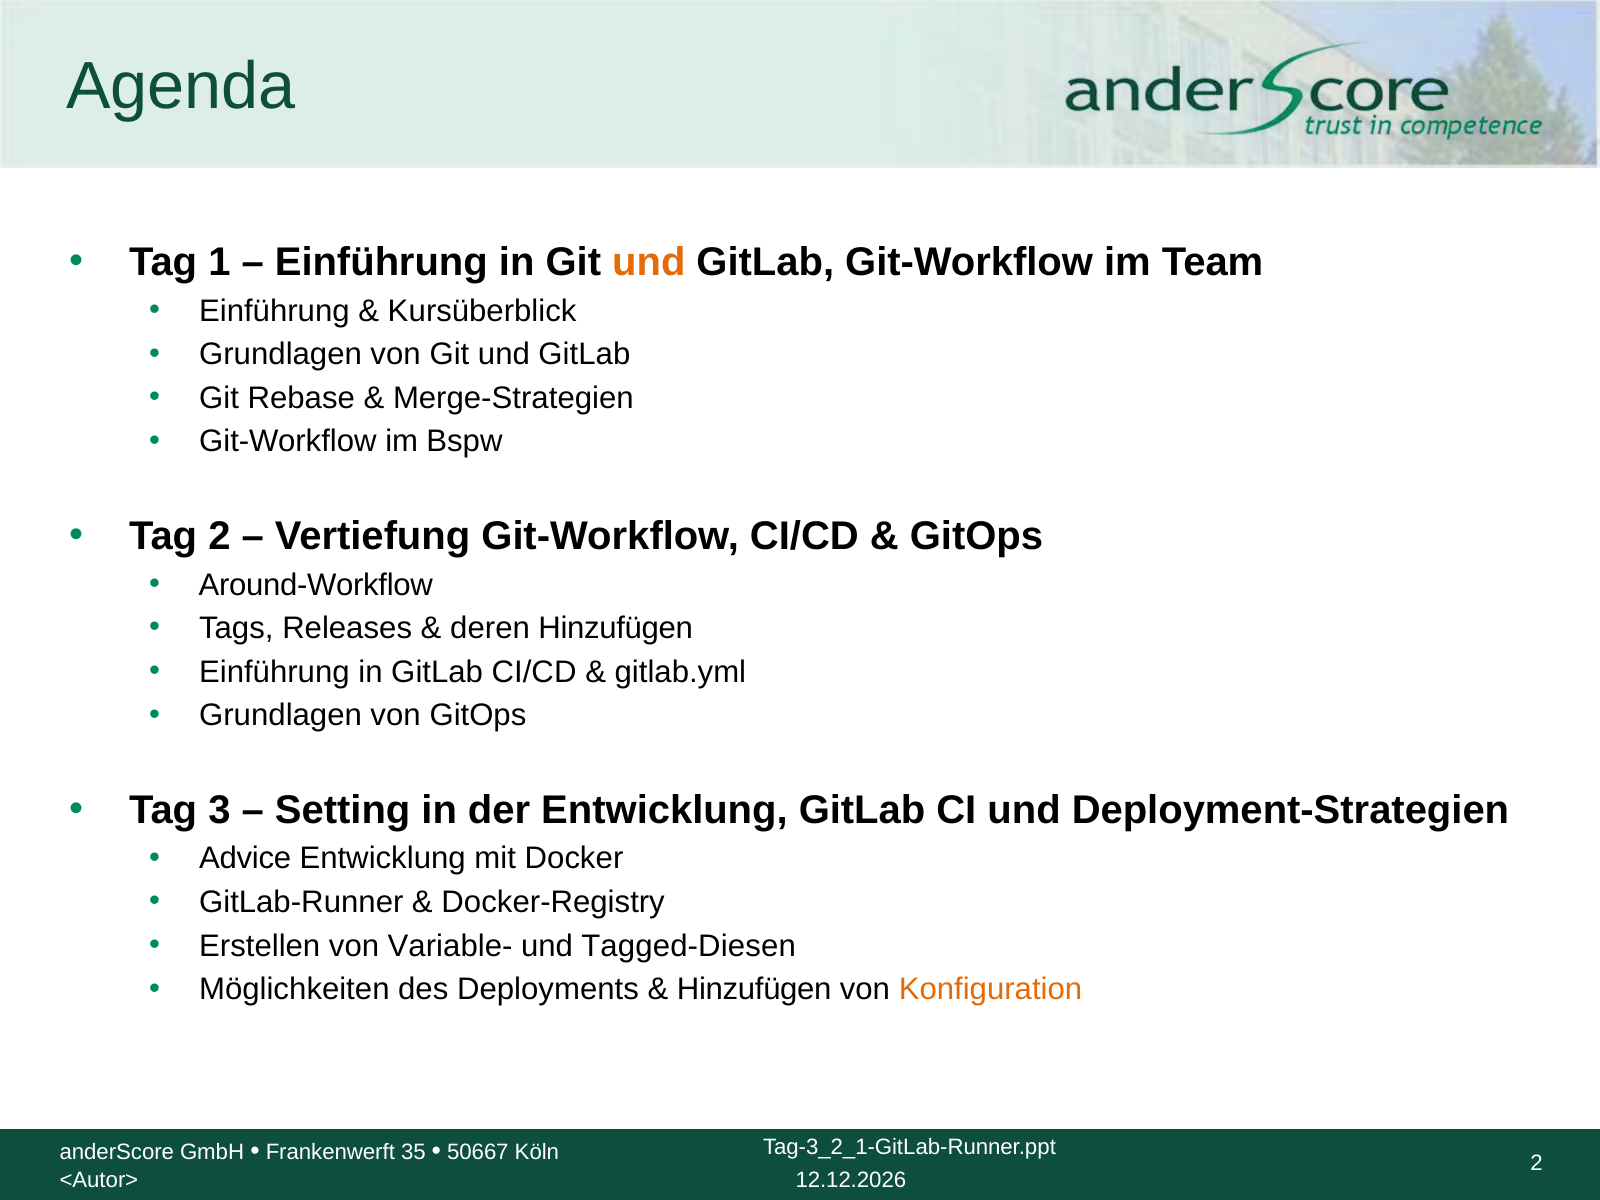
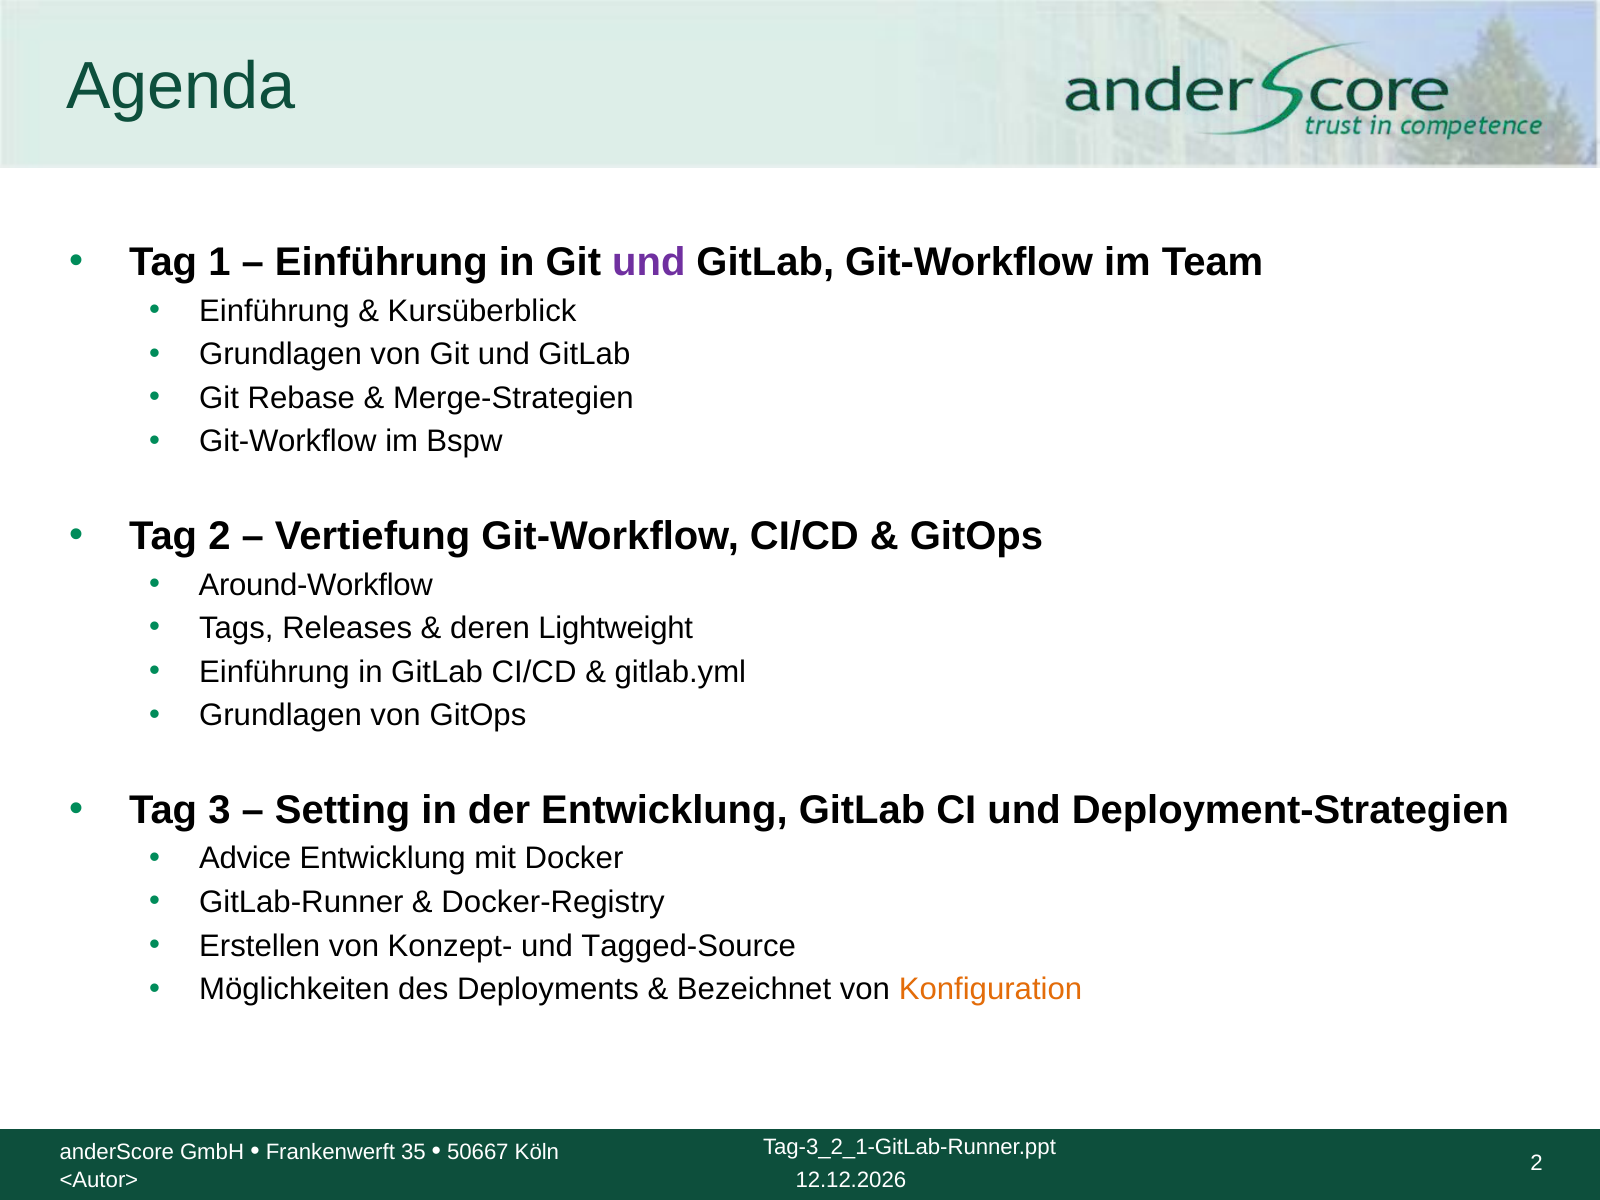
und colour: orange -> purple (649, 263)
deren Hinzufügen: Hinzufügen -> Lightweight (616, 628)
Variable-: Variable- -> Konzept- (450, 946)
Tagged-Diesen: Tagged-Diesen -> Tagged-Source (689, 946)
Hinzufügen: Hinzufügen -> Bezeichnet (754, 989)
